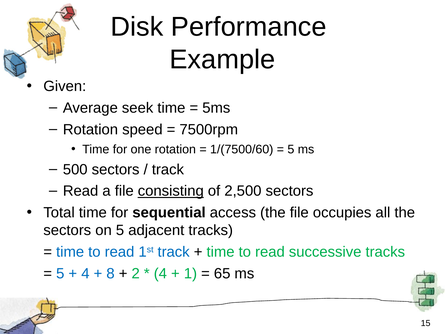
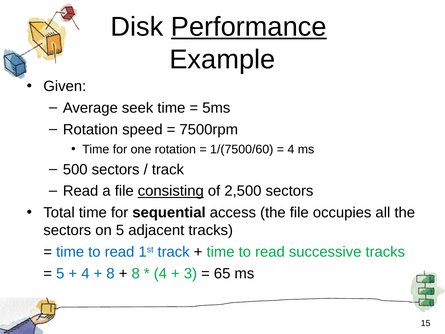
Performance underline: none -> present (249, 27)
5: 5 -> 4 (291, 149)
2: 2 -> 8 (136, 273)
1: 1 -> 3 (190, 273)
